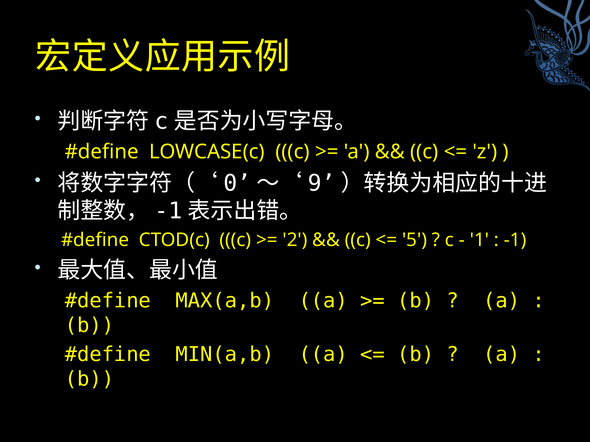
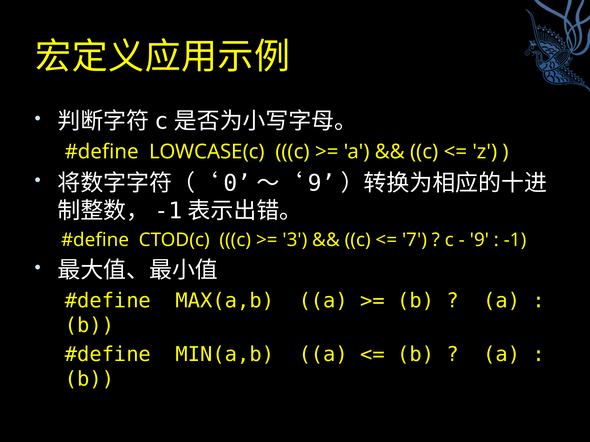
2: 2 -> 3 (295, 240)
5: 5 -> 7 (415, 240)
1: 1 -> 9 (479, 240)
